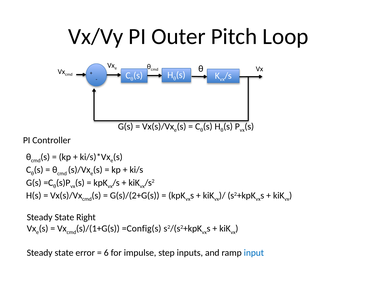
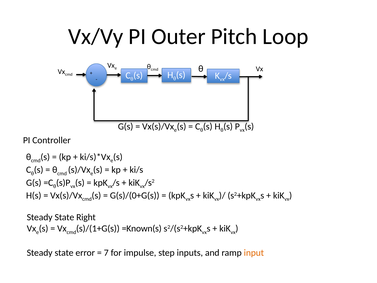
G(s)/(2+G(s: G(s)/(2+G(s -> G(s)/(0+G(s (135, 195)
=Config(s: =Config(s -> =Known(s (142, 228)
6: 6 -> 7 (106, 253)
input colour: blue -> orange (254, 253)
